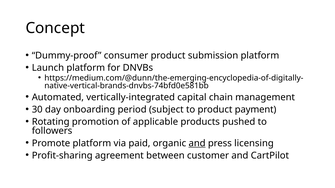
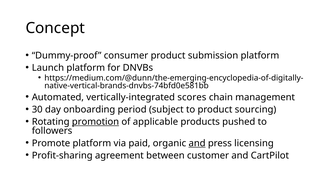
capital: capital -> scores (192, 97)
payment: payment -> sourcing (256, 110)
promotion underline: none -> present (95, 122)
